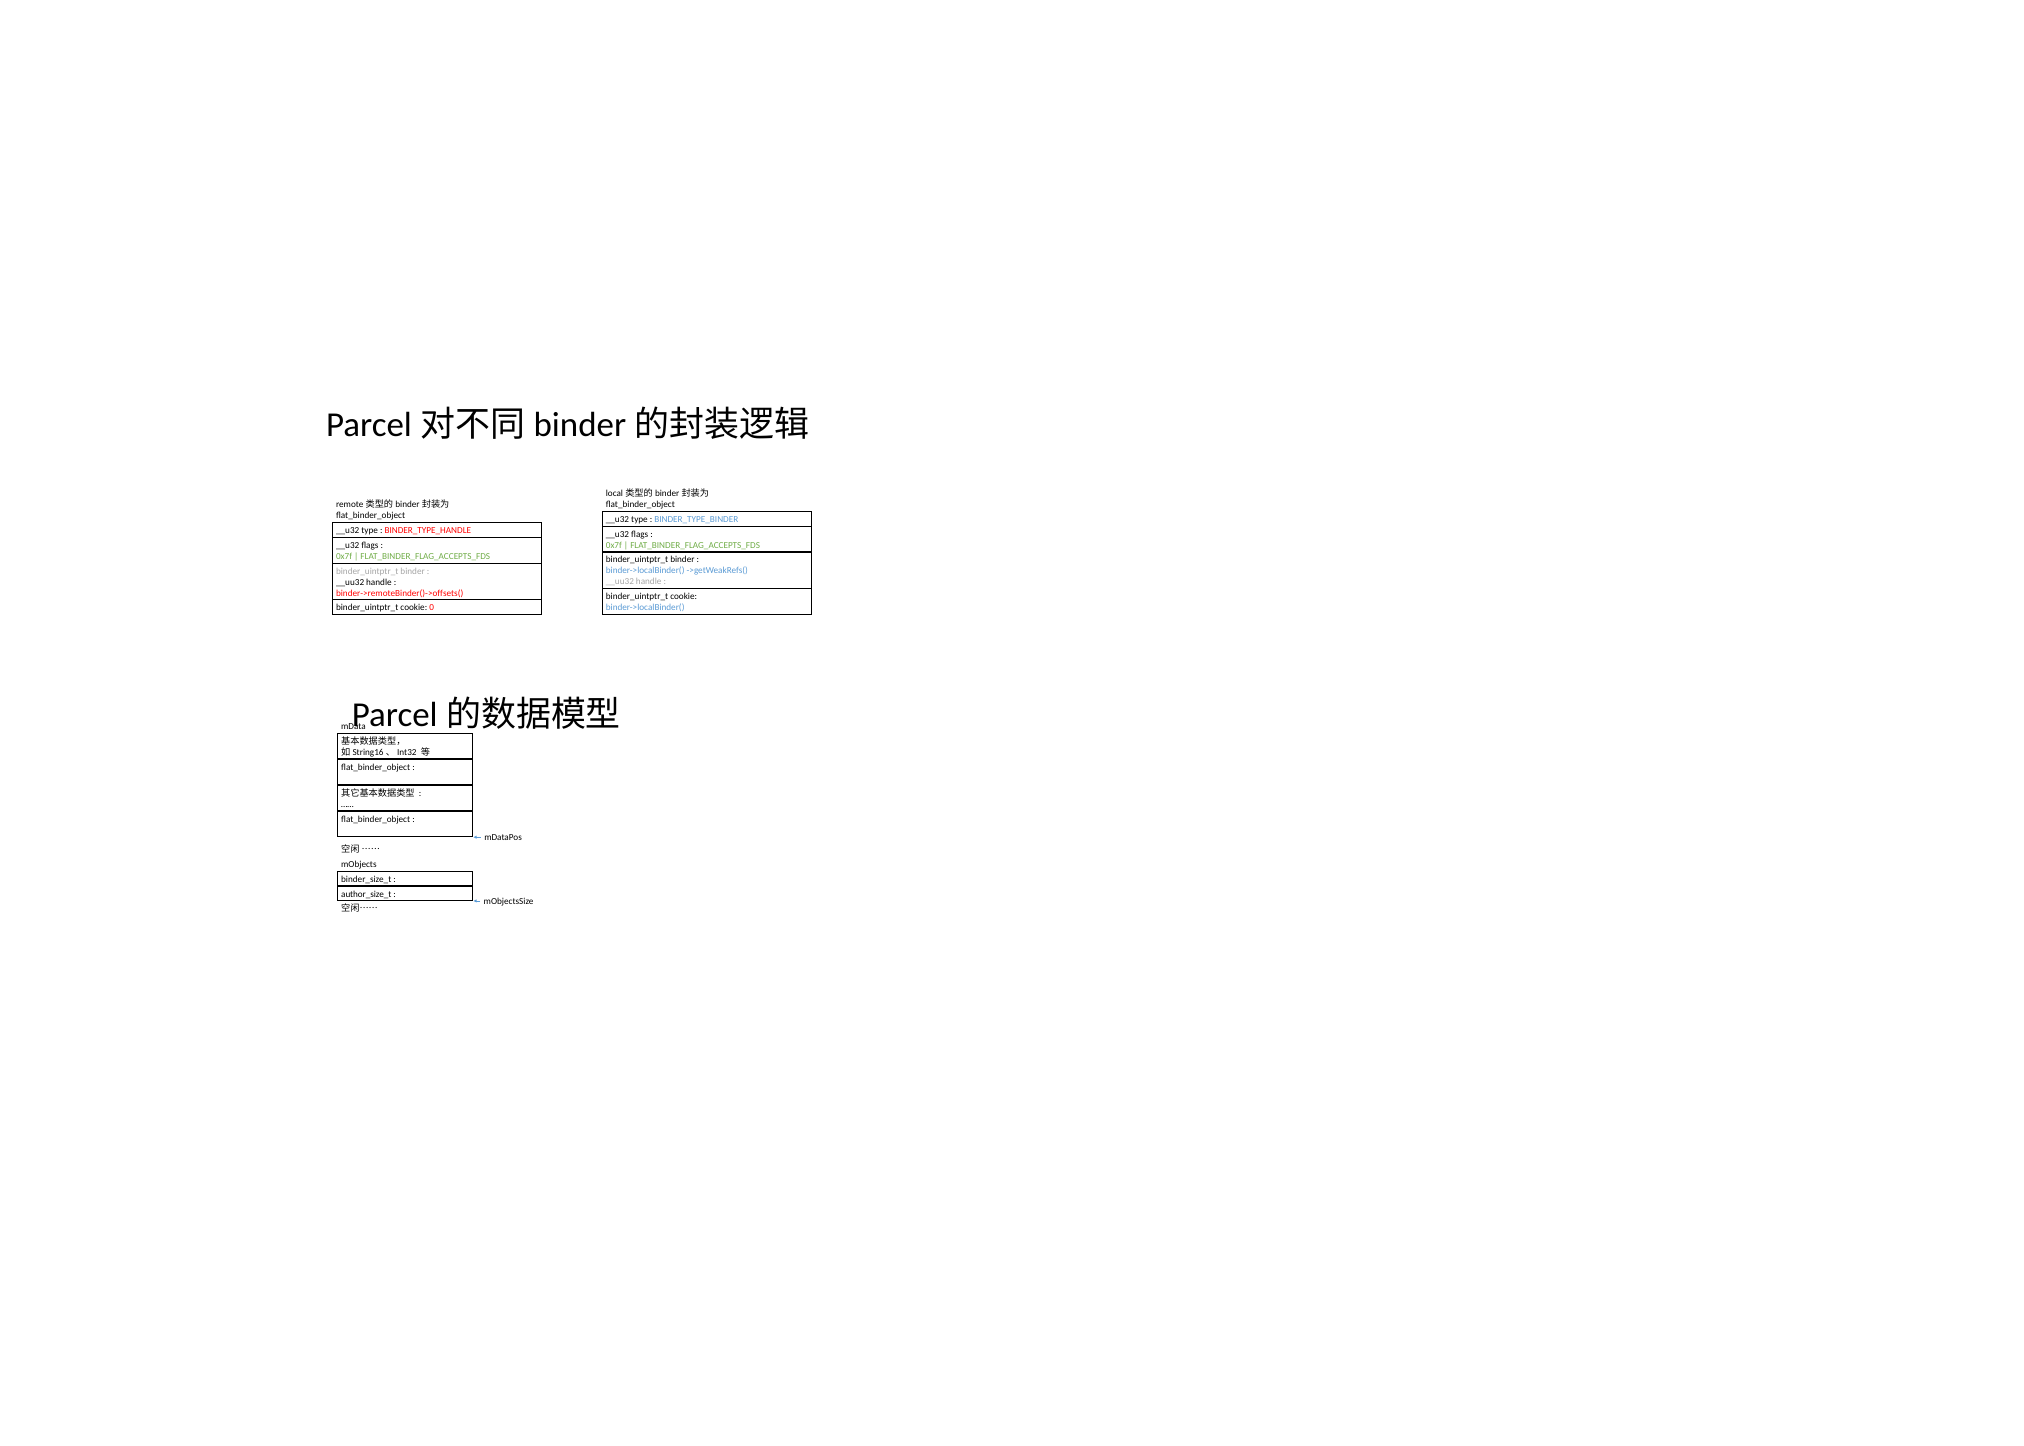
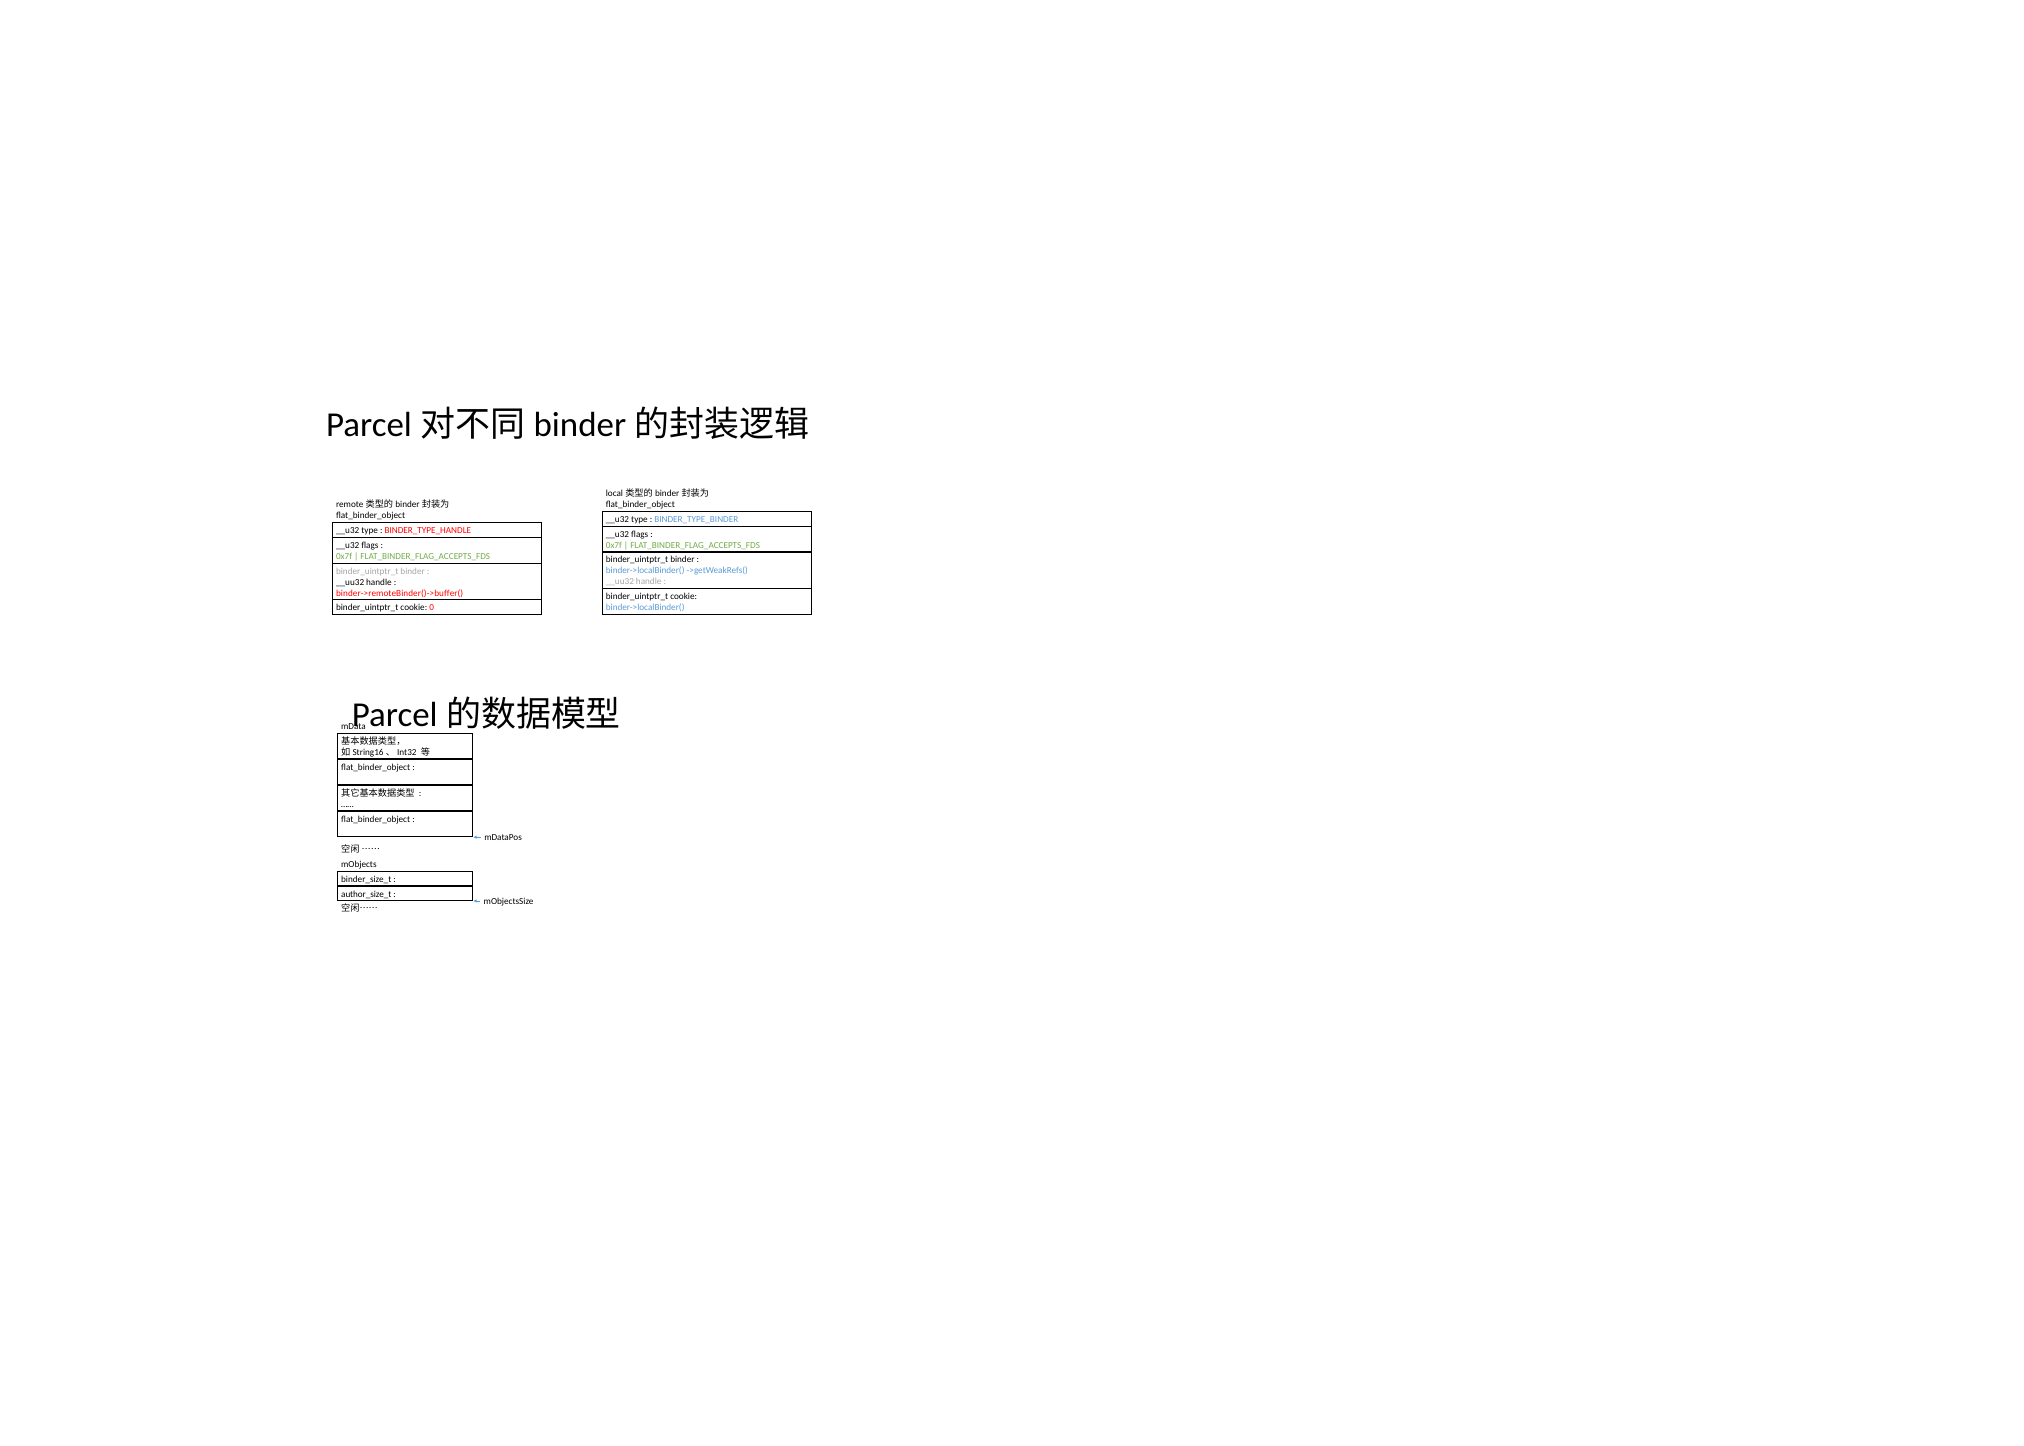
binder->remoteBinder()->offsets(: binder->remoteBinder()->offsets( -> binder->remoteBinder()->buffer( (400, 593)
